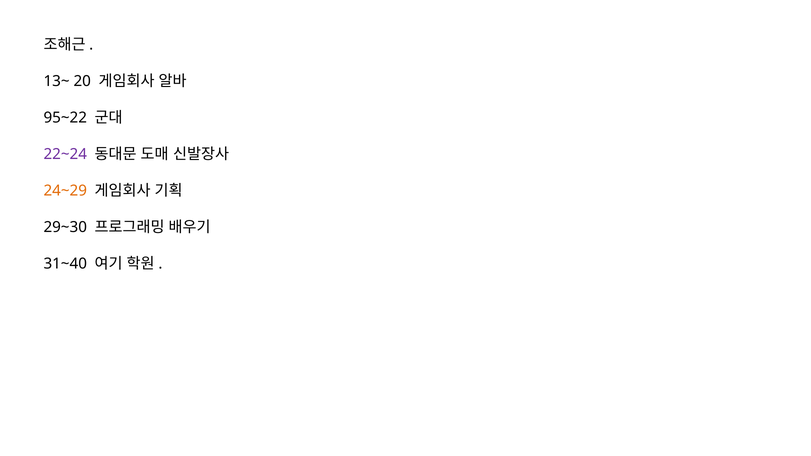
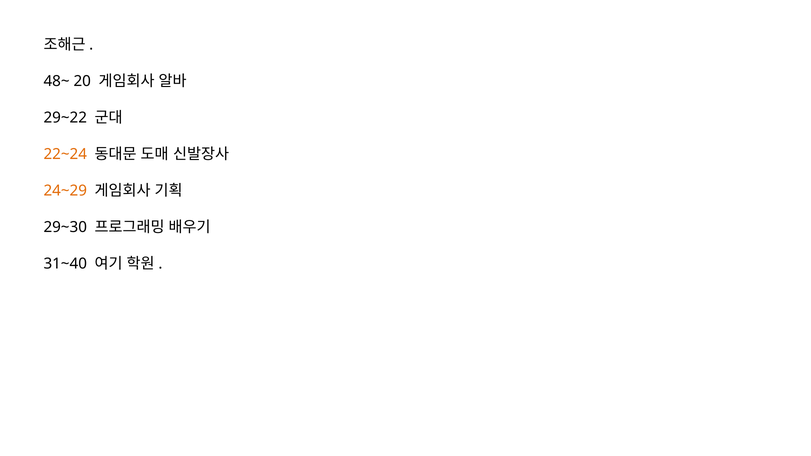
13~: 13~ -> 48~ (57, 81)
95~22: 95~22 -> 29~22 (65, 118)
22~24 colour: purple -> orange (65, 154)
